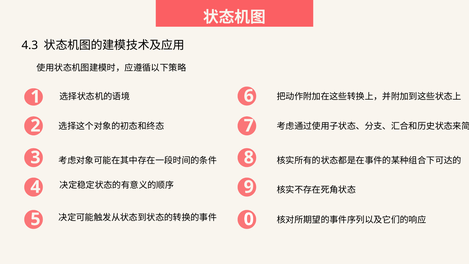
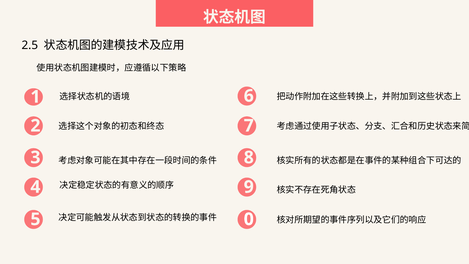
4.3: 4.3 -> 2.5 (30, 45)
